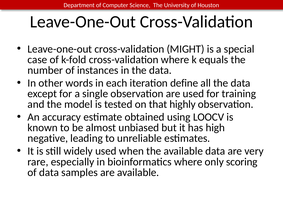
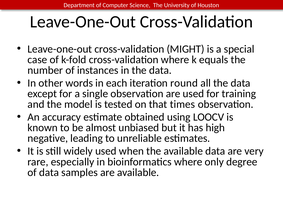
define: define -> round (184, 83)
highly: highly -> times (182, 104)
scoring: scoring -> degree (242, 161)
